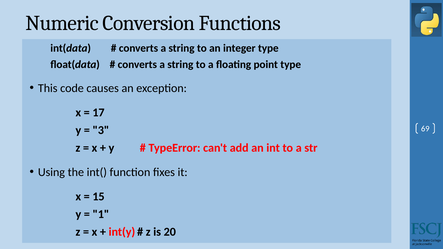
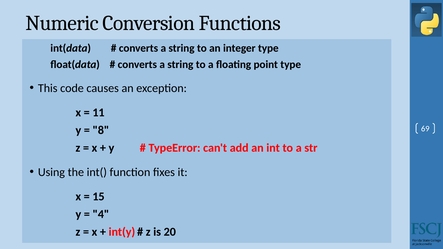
17: 17 -> 11 (98, 113)
3: 3 -> 8 (101, 130)
1: 1 -> 4 (101, 214)
